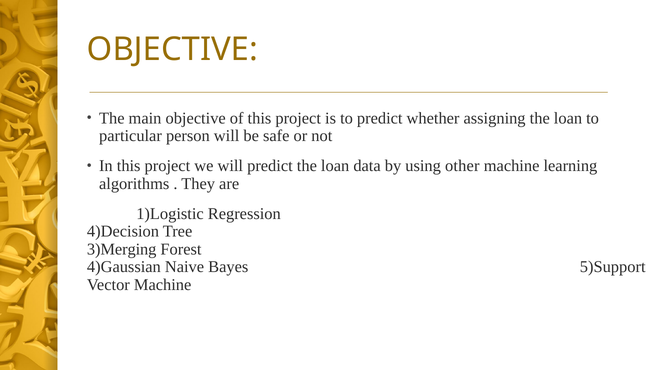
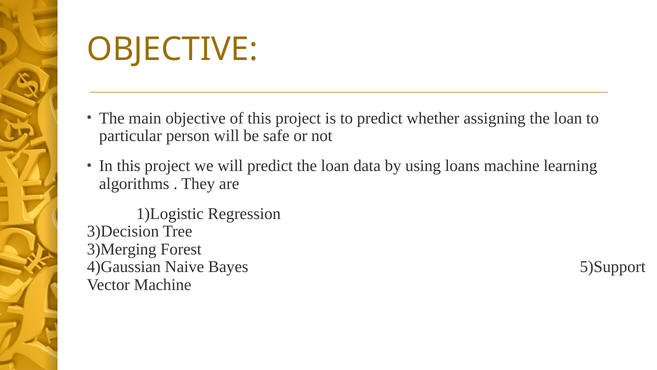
other: other -> loans (462, 166)
4)Decision: 4)Decision -> 3)Decision (123, 231)
